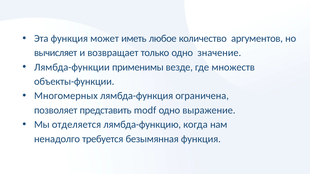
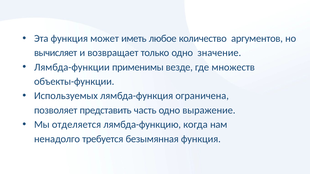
Многомерных: Многомерных -> Используемых (66, 96)
modf: modf -> часть (145, 110)
